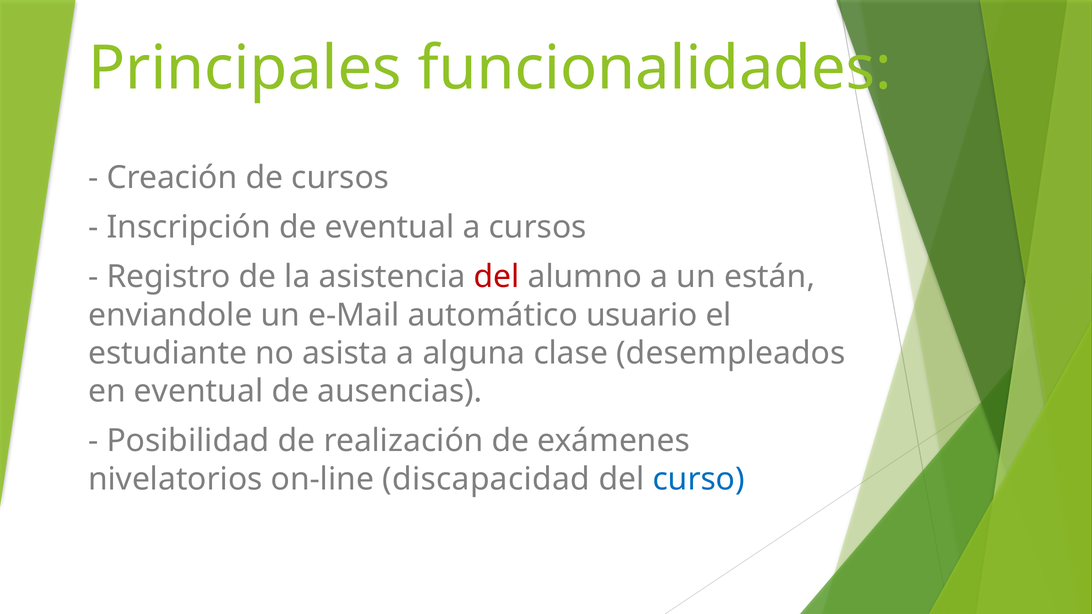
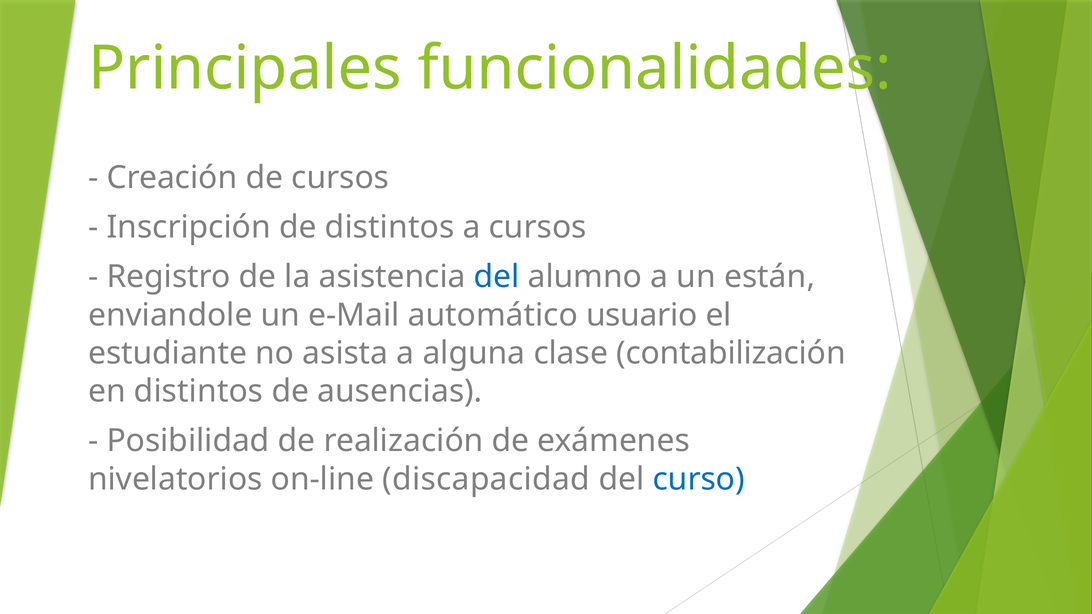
de eventual: eventual -> distintos (390, 228)
del colour: red -> blue (497, 277)
desempleados: desempleados -> contabilización (731, 353)
en eventual: eventual -> distintos (199, 392)
